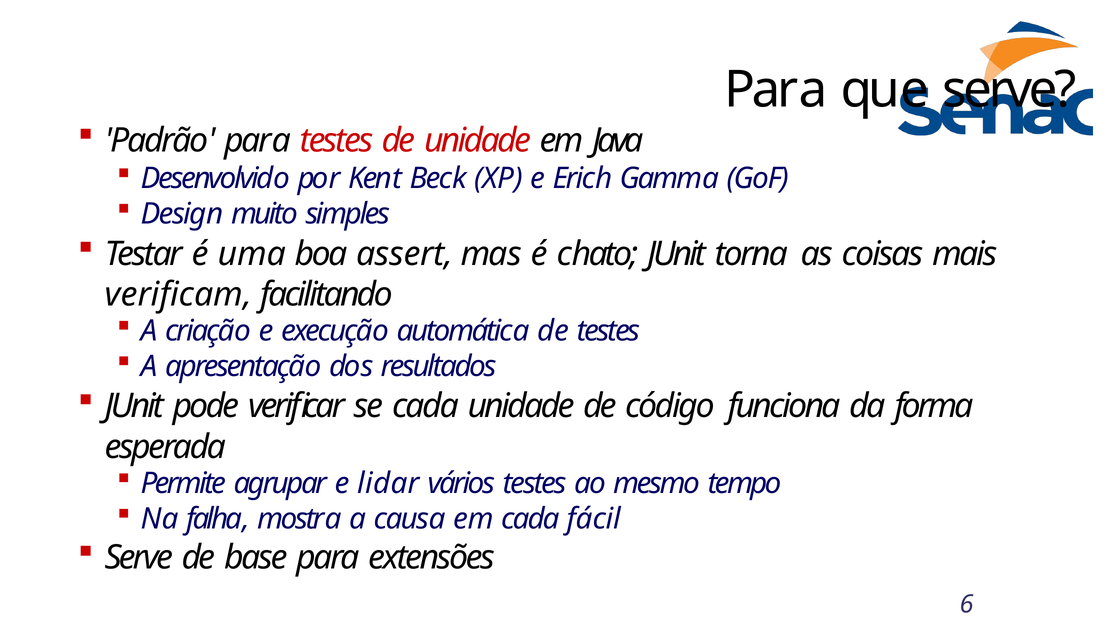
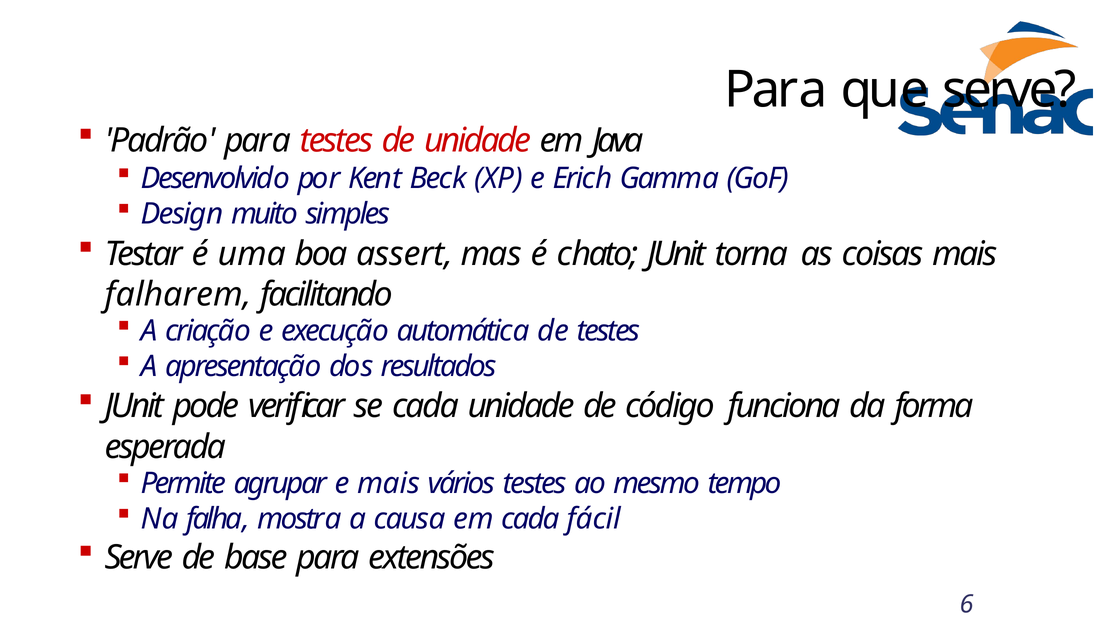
verificam: verificam -> falharem (178, 295)
e lidar: lidar -> mais (389, 484)
